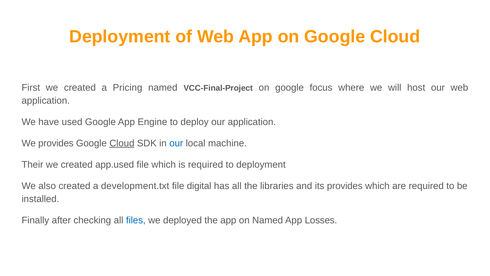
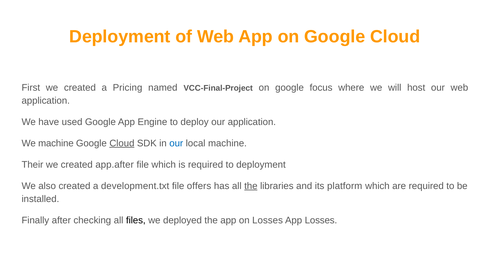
We provides: provides -> machine (56, 143)
app.used: app.used -> app.after (115, 164)
digital: digital -> offers (199, 186)
the underline: none -> present (251, 186)
its provides: provides -> platform (345, 186)
files colour: blue -> black (136, 220)
on Named: Named -> Losses (268, 220)
